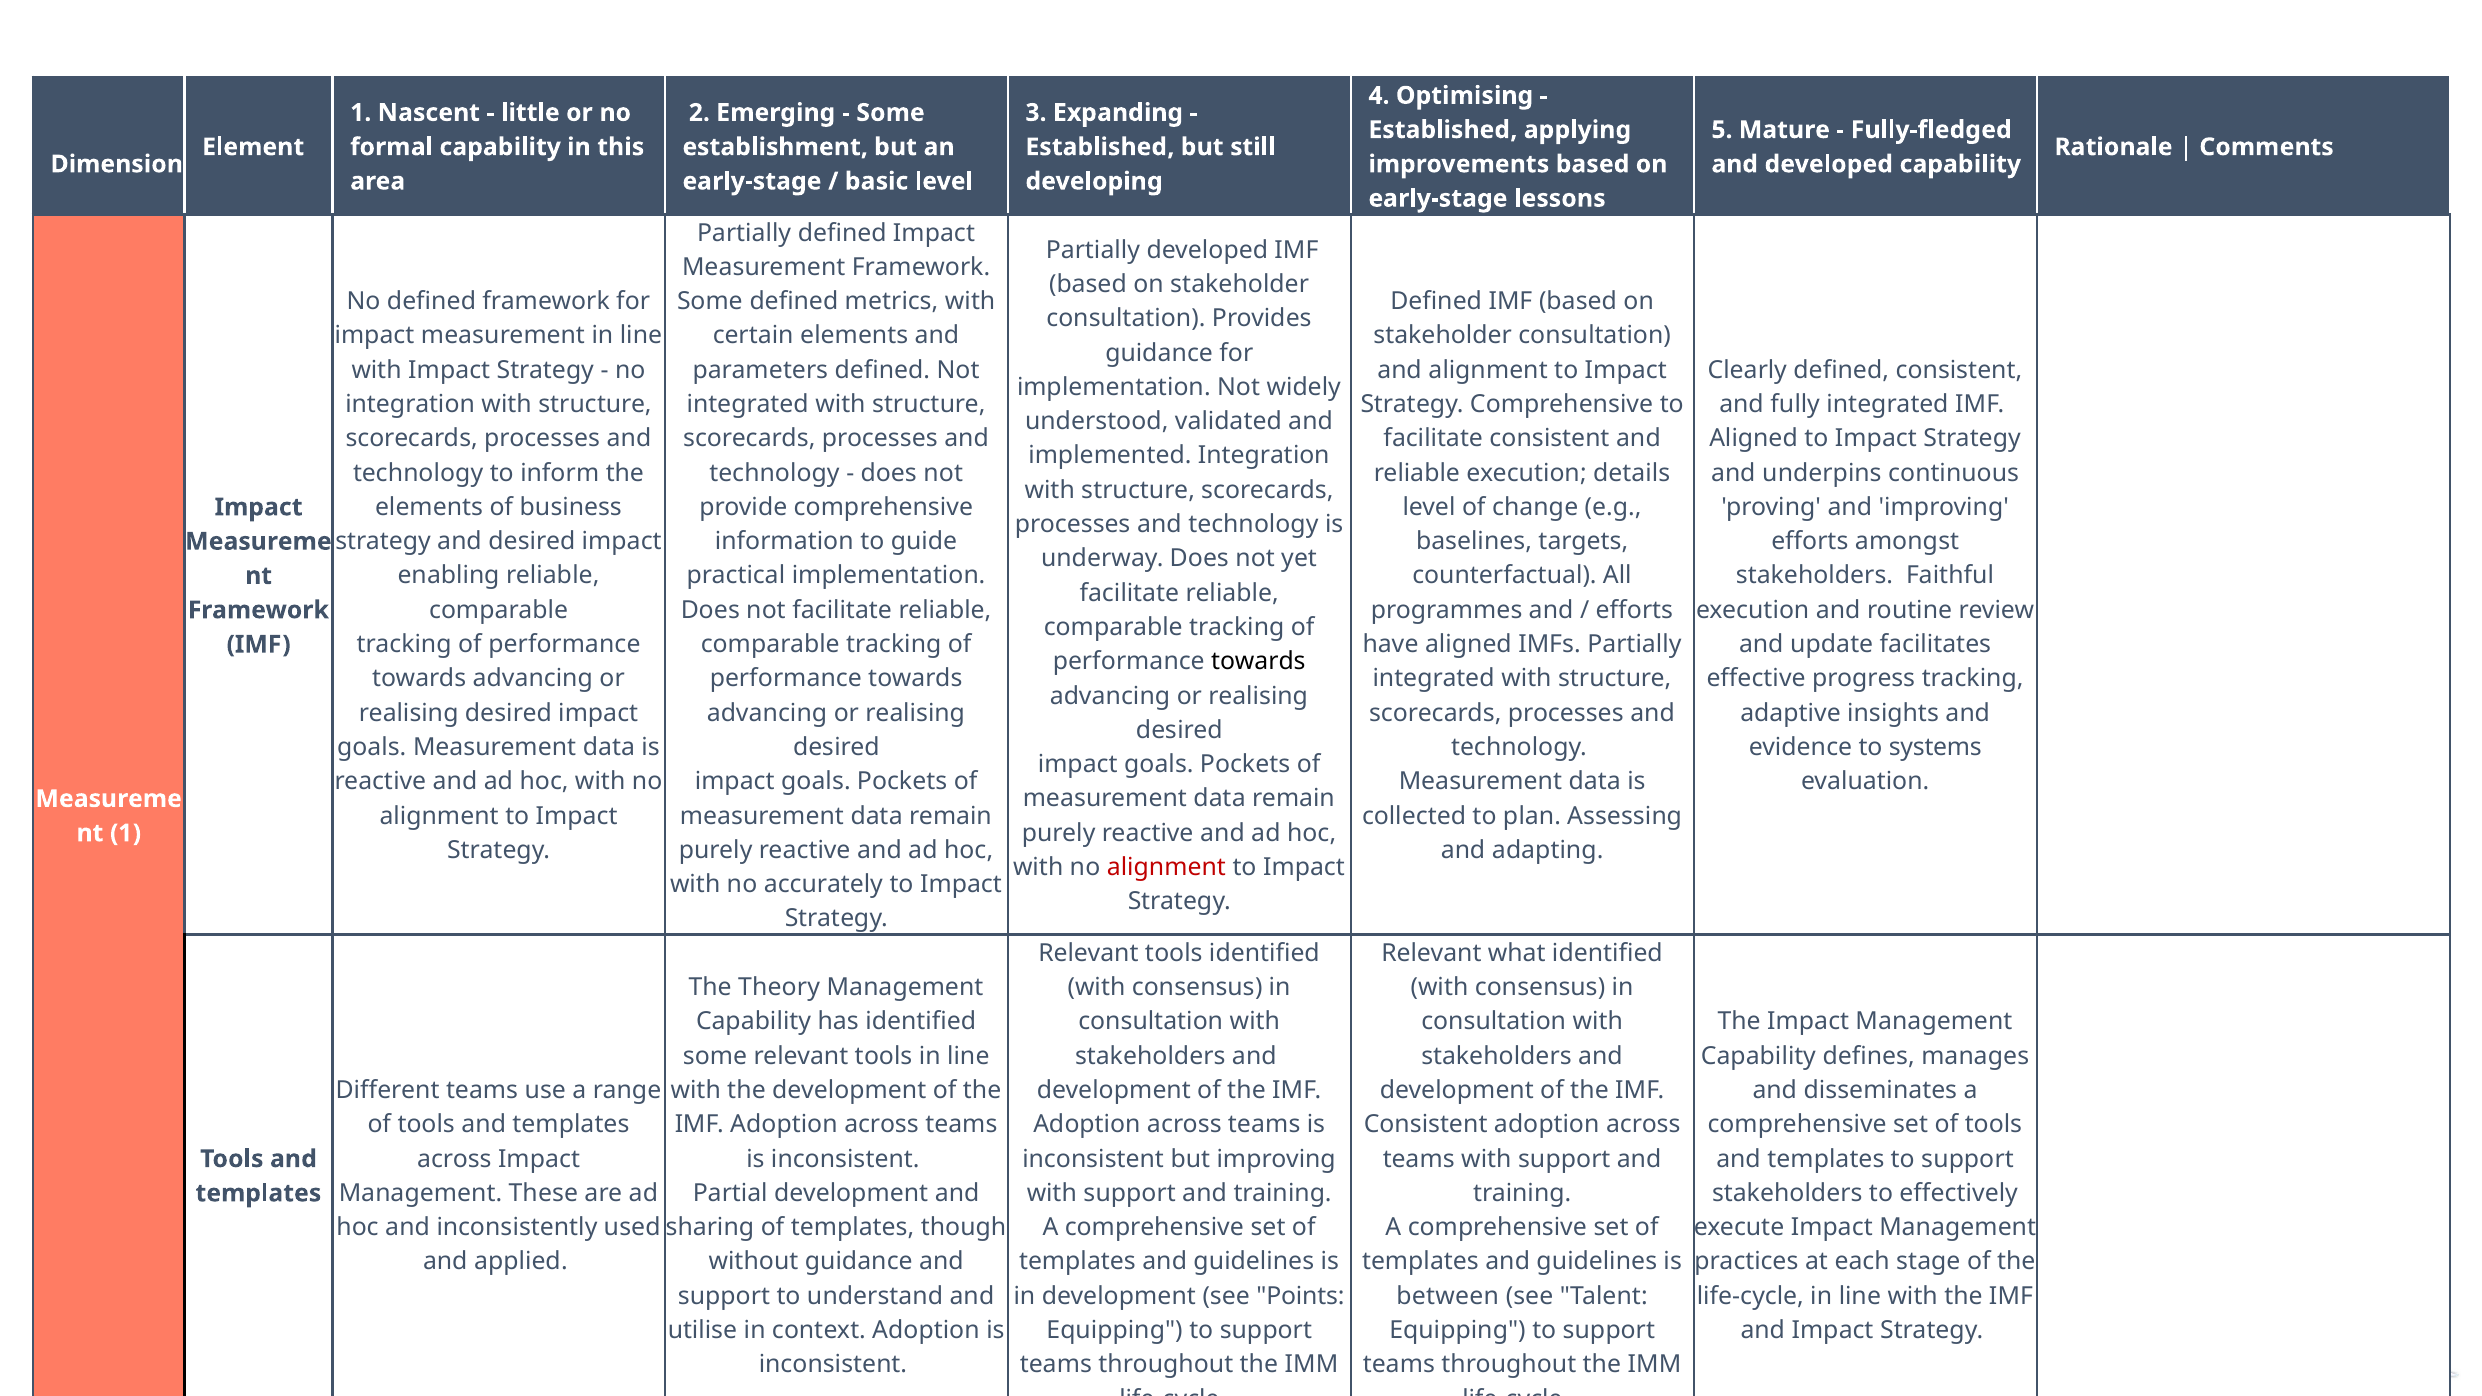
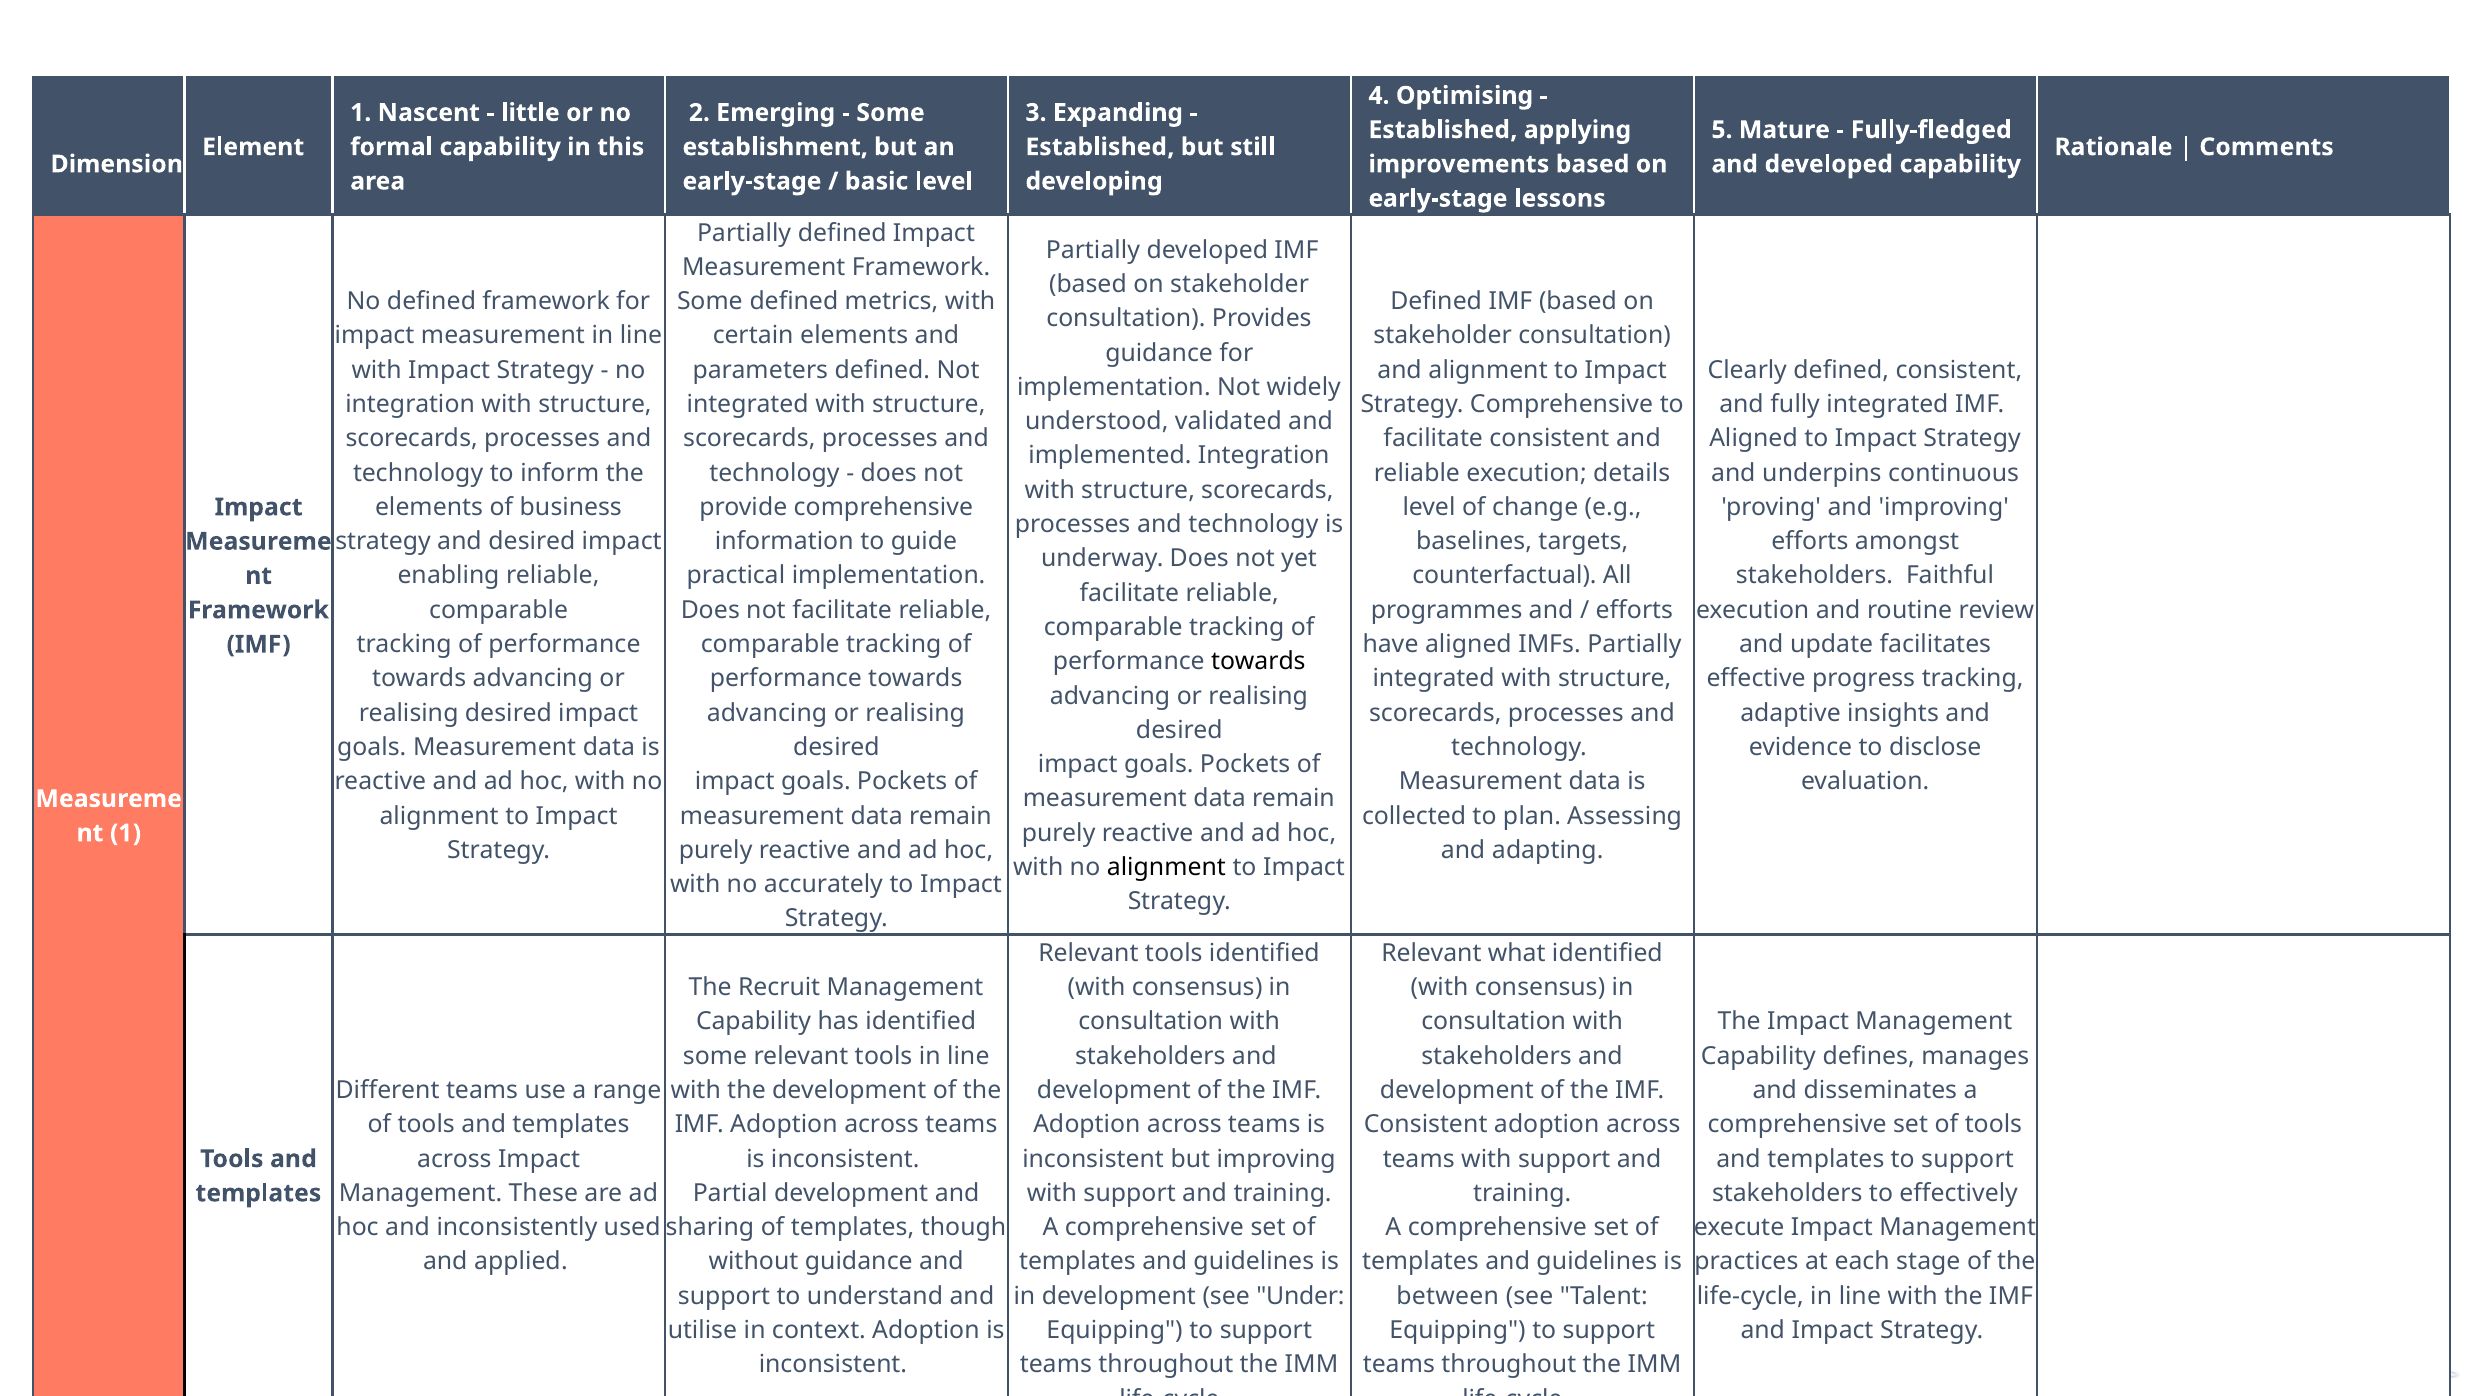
systems: systems -> disclose (1935, 747)
alignment colour: red -> black (1166, 867)
Theory: Theory -> Recruit (779, 988)
Points: Points -> Under (1300, 1296)
